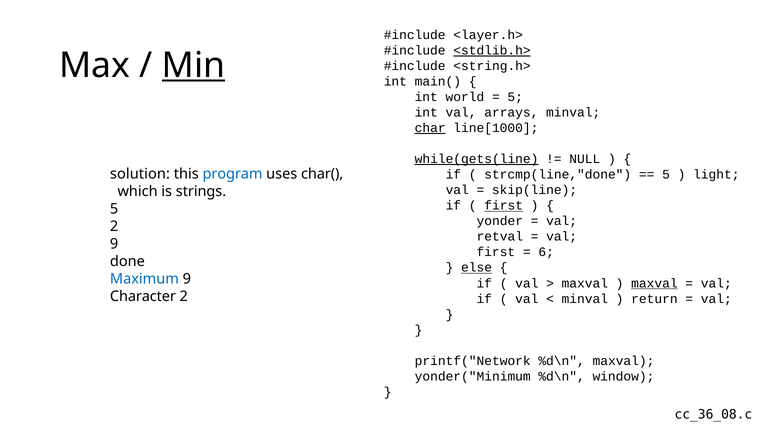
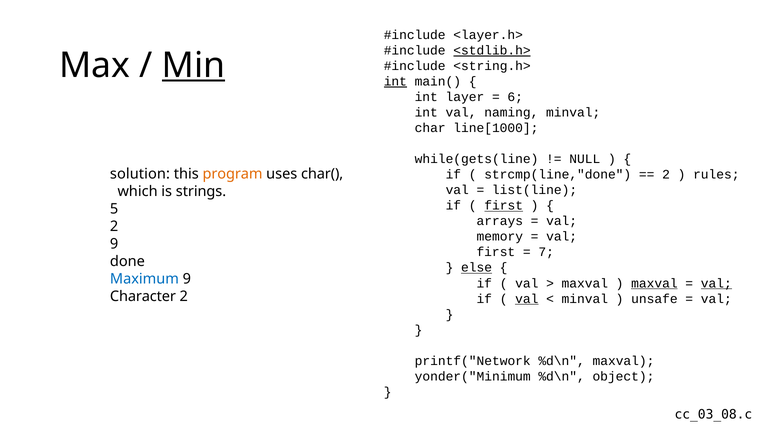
int underline: none -> present (395, 81)
world: world -> layer (465, 97)
5: 5 -> 6 (515, 97)
arrays: arrays -> naming (511, 112)
char underline: present -> none (430, 128)
while(gets(line underline: present -> none (477, 159)
5: 5 -> 2 (666, 174)
light: light -> rules (716, 174)
program colour: blue -> orange (233, 174)
skip(line: skip(line -> list(line (535, 190)
yonder: yonder -> arrays (500, 221)
retval: retval -> memory (500, 236)
6: 6 -> 7 (546, 252)
val underline: none -> present (716, 283)
val underline: none -> present (527, 298)
return: return -> unsafe (654, 298)
window: window -> object (623, 376)
cc_36_08.c: cc_36_08.c -> cc_03_08.c (713, 414)
